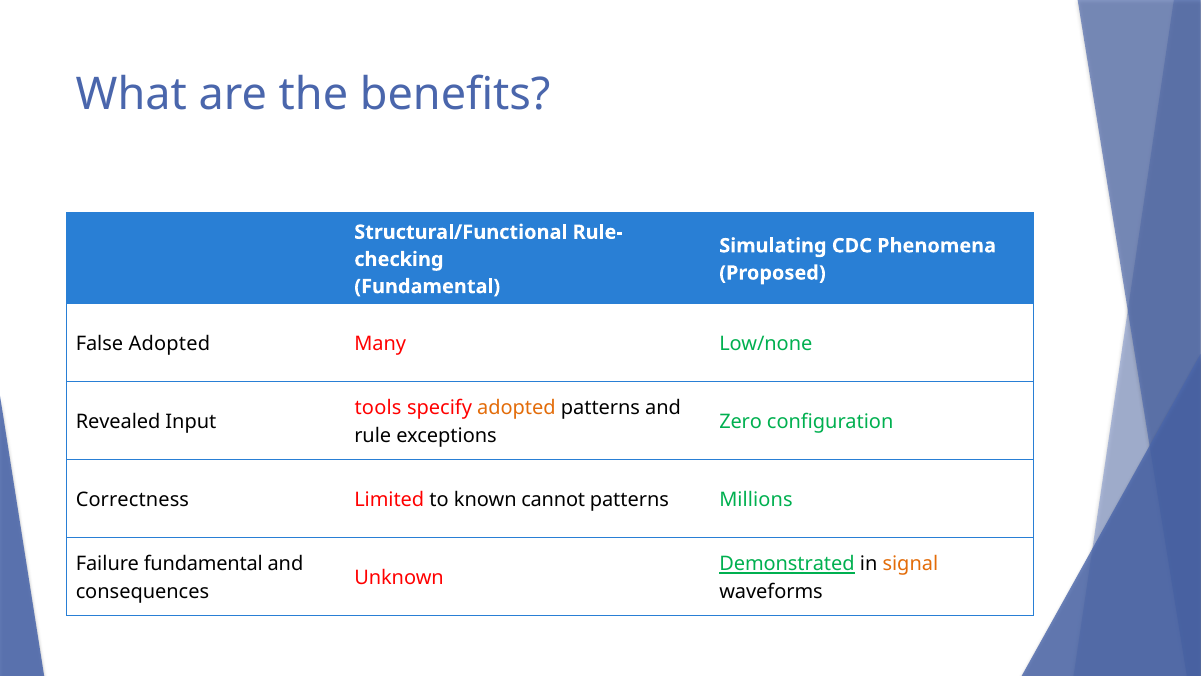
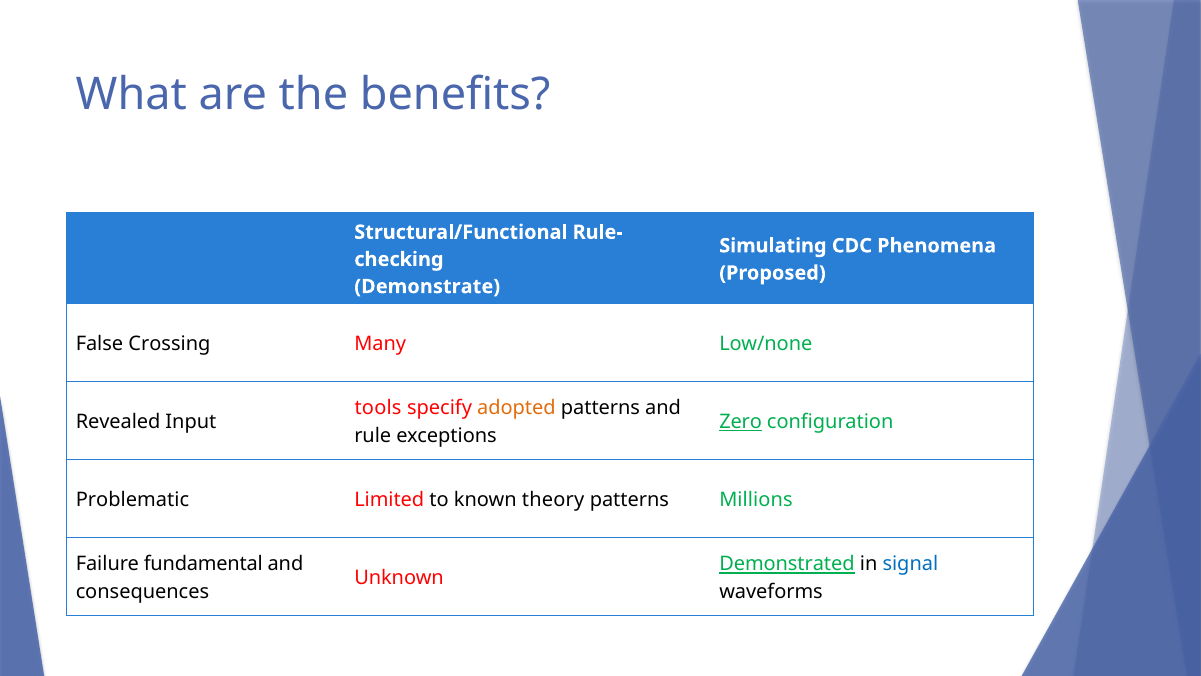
Fundamental: Fundamental -> Demonstrate (427, 286)
False Adopted: Adopted -> Crossing (169, 344)
Zero underline: none -> present (741, 422)
Correctness: Correctness -> Problematic (132, 500)
cannot: cannot -> theory (553, 500)
signal colour: orange -> blue (910, 564)
